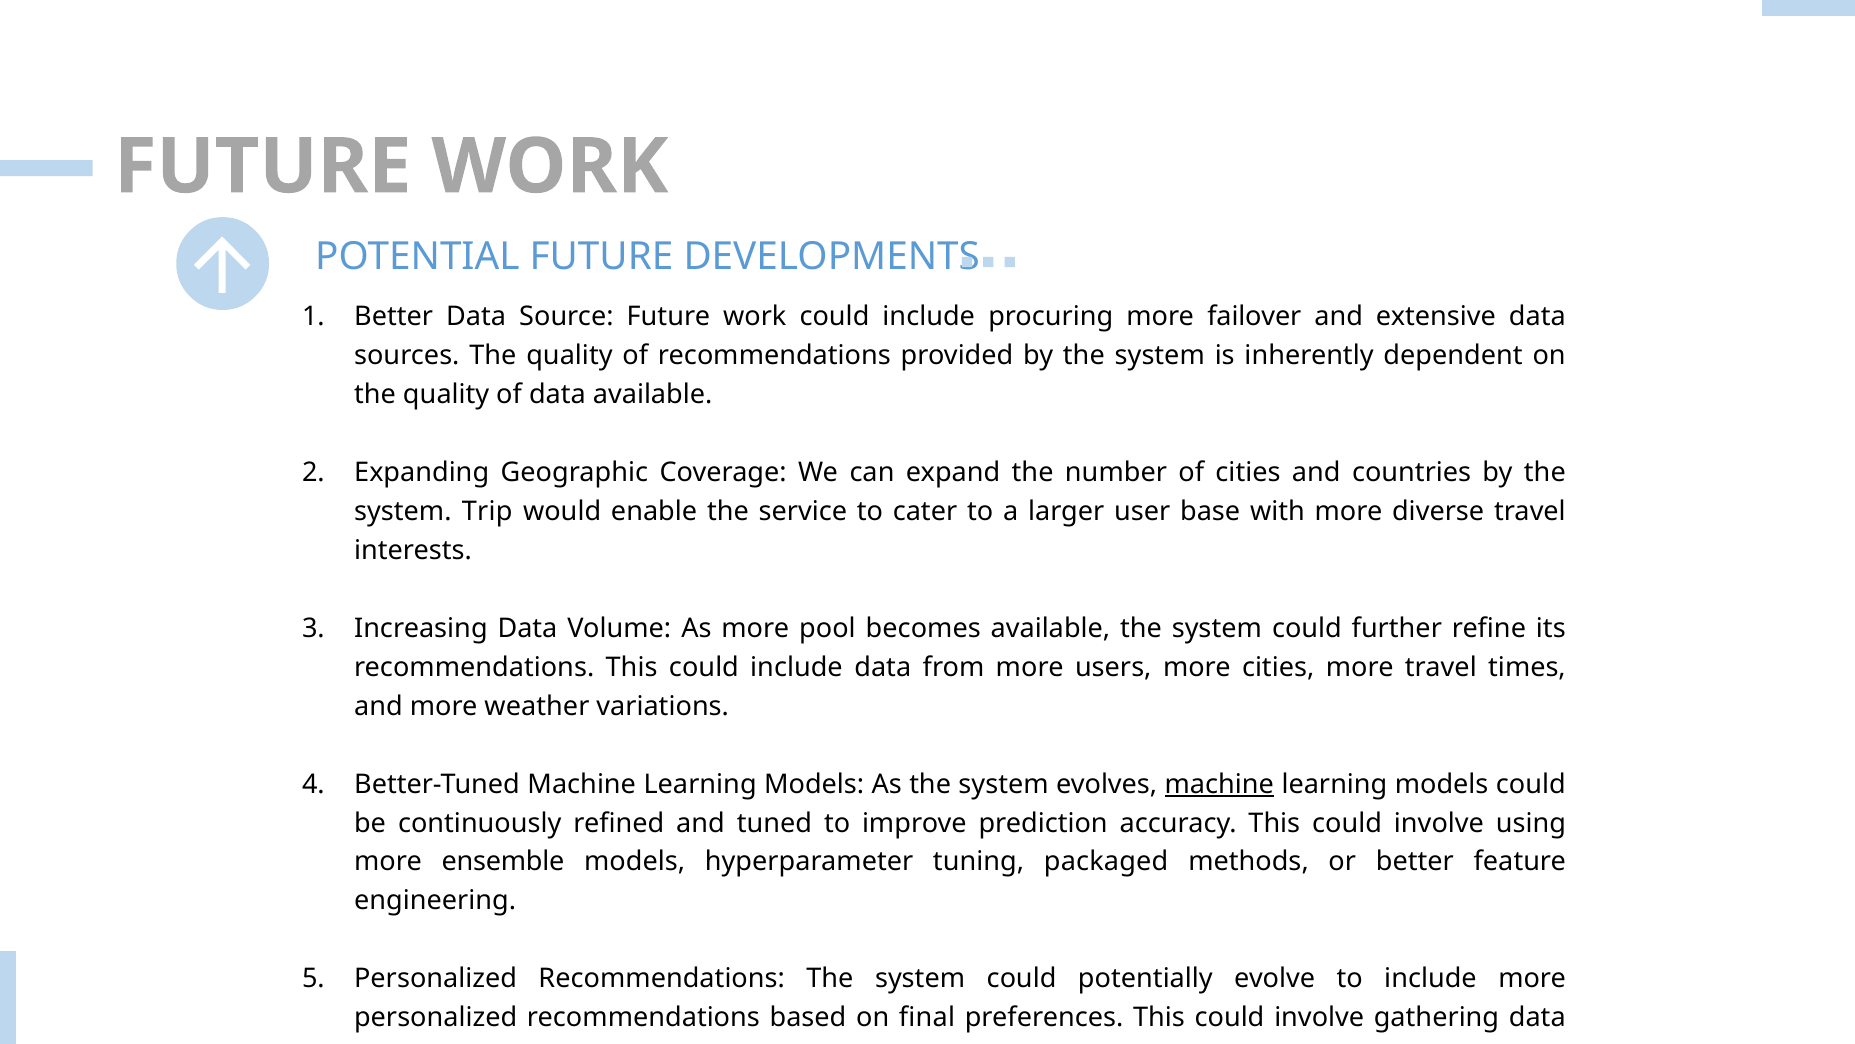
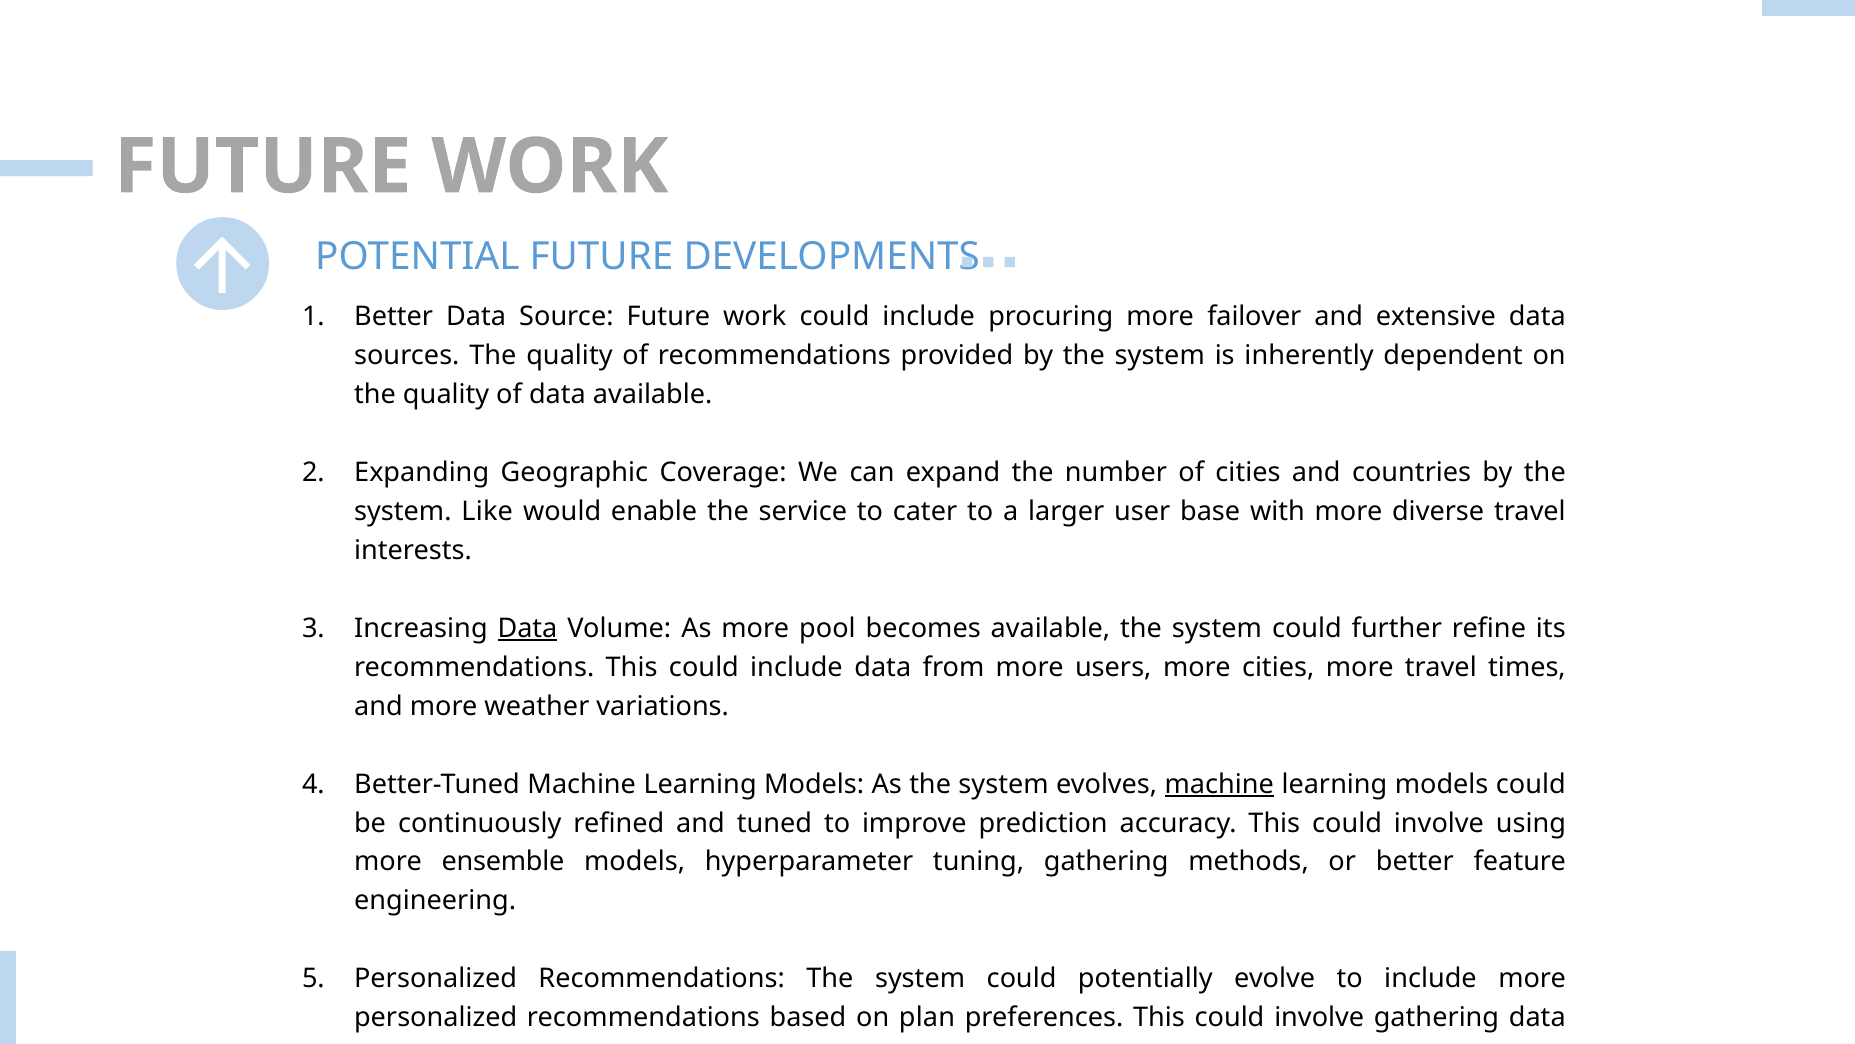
Trip: Trip -> Like (487, 511)
Data underline: none -> present (527, 628)
tuning packaged: packaged -> gathering (1106, 862)
final: final -> plan (927, 1017)
